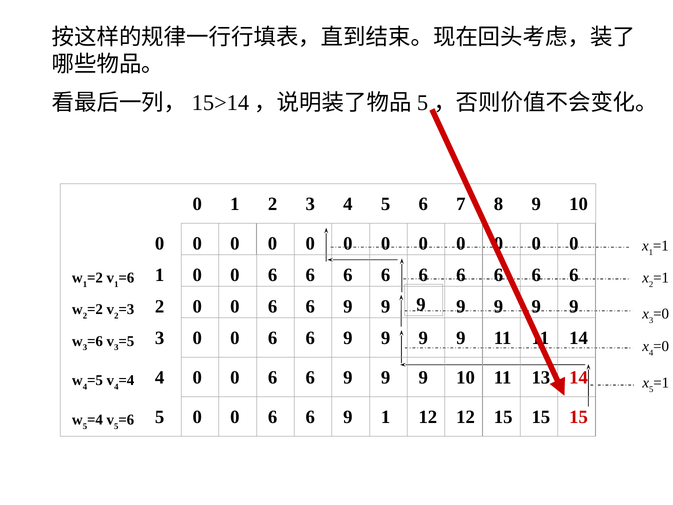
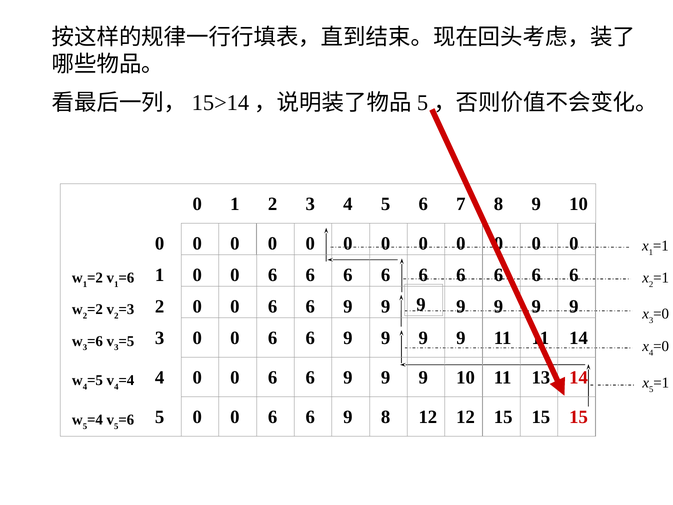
9 1: 1 -> 8 (386, 417)
